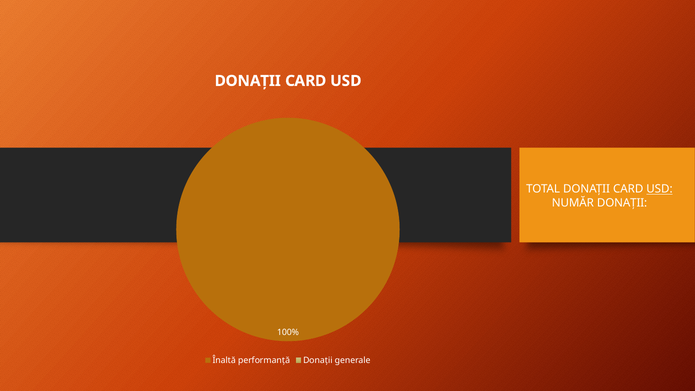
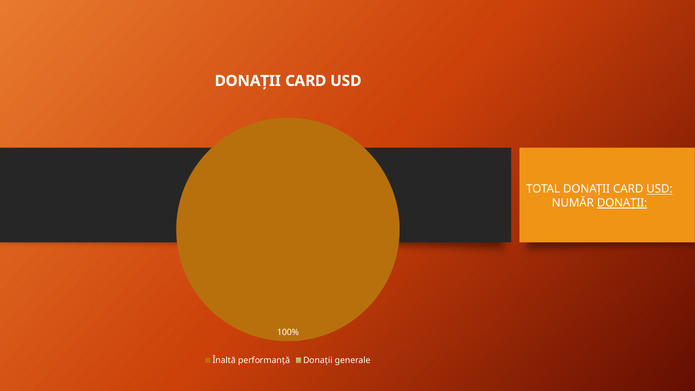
DONAȚII underline: none -> present (622, 203)
